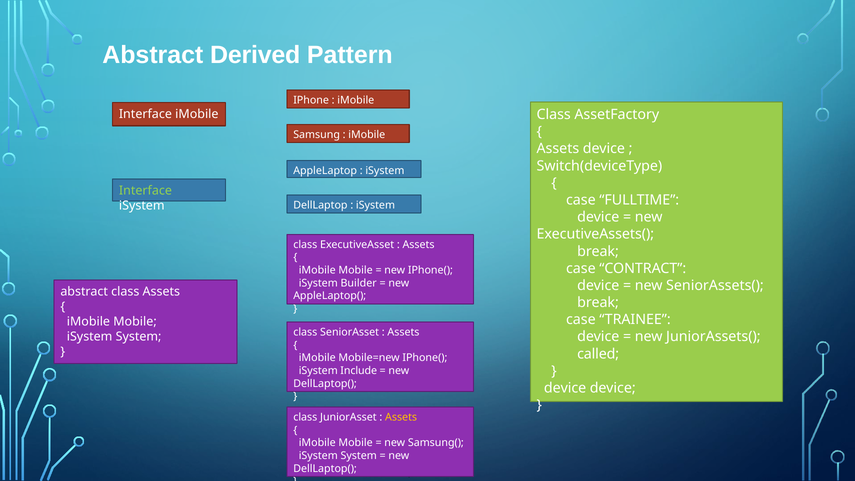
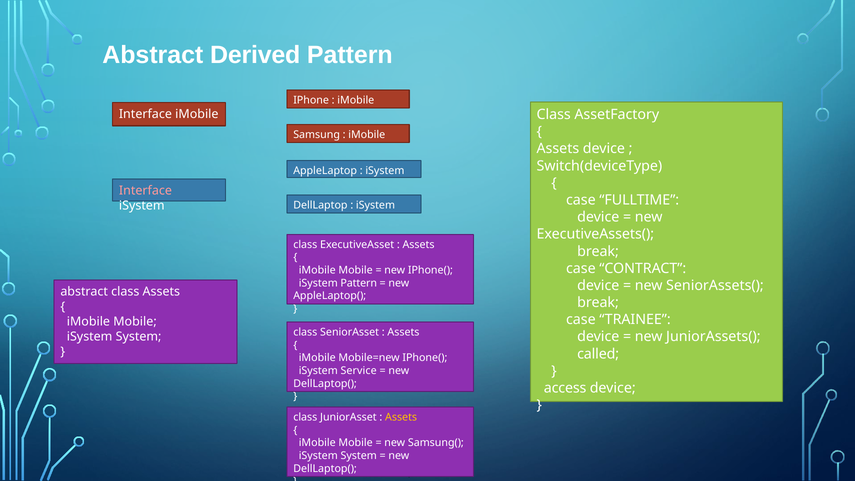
Interface colour: light green -> pink (145, 191)
iSystem Builder: Builder -> Pattern (359, 283)
Include: Include -> Service (359, 371)
device: device -> access (565, 388)
